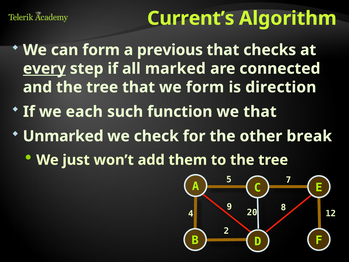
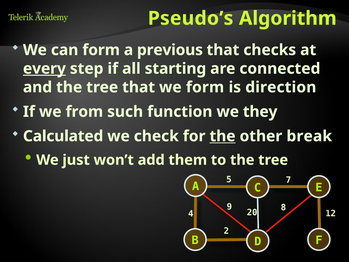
Current’s: Current’s -> Pseudo’s (191, 18)
marked: marked -> starting (175, 69)
each: each -> from (84, 112)
we that: that -> they (260, 112)
Unmarked: Unmarked -> Calculated (63, 136)
the underline: none -> present (223, 136)
